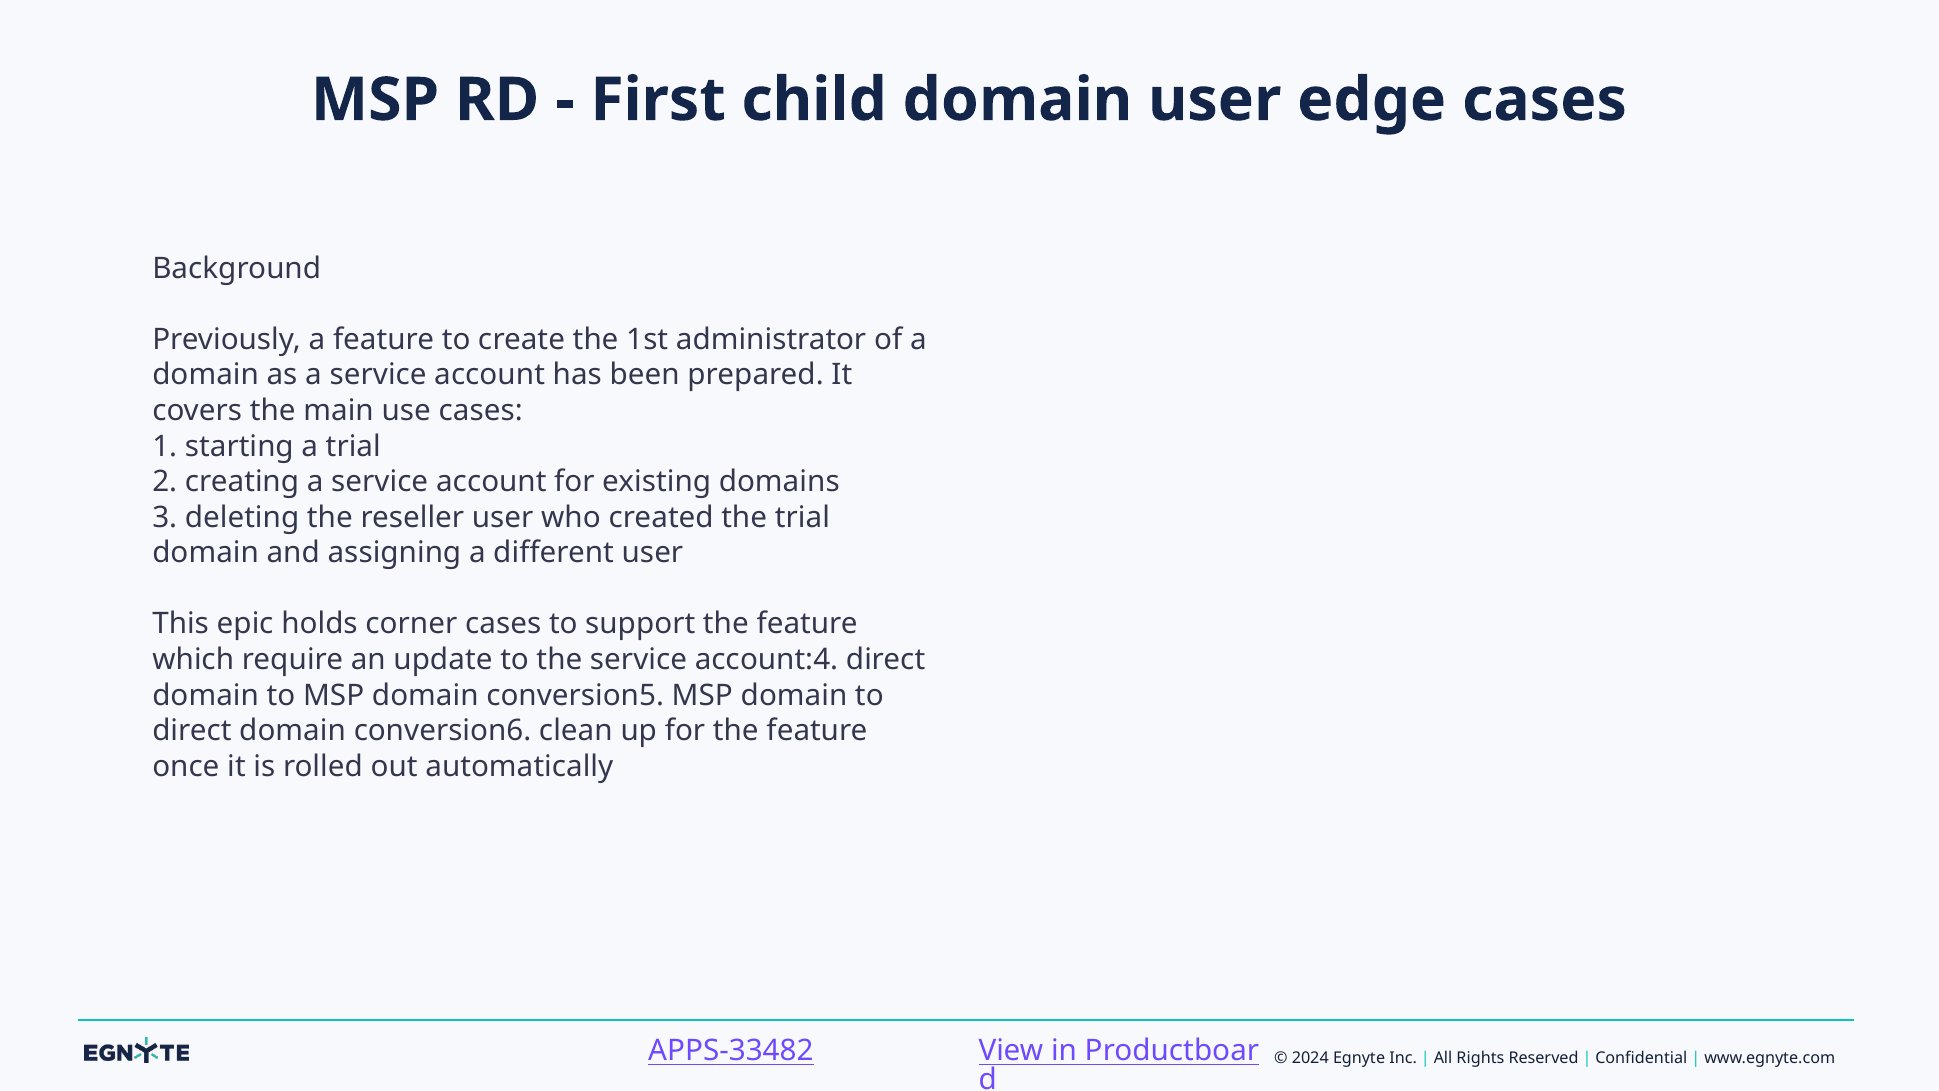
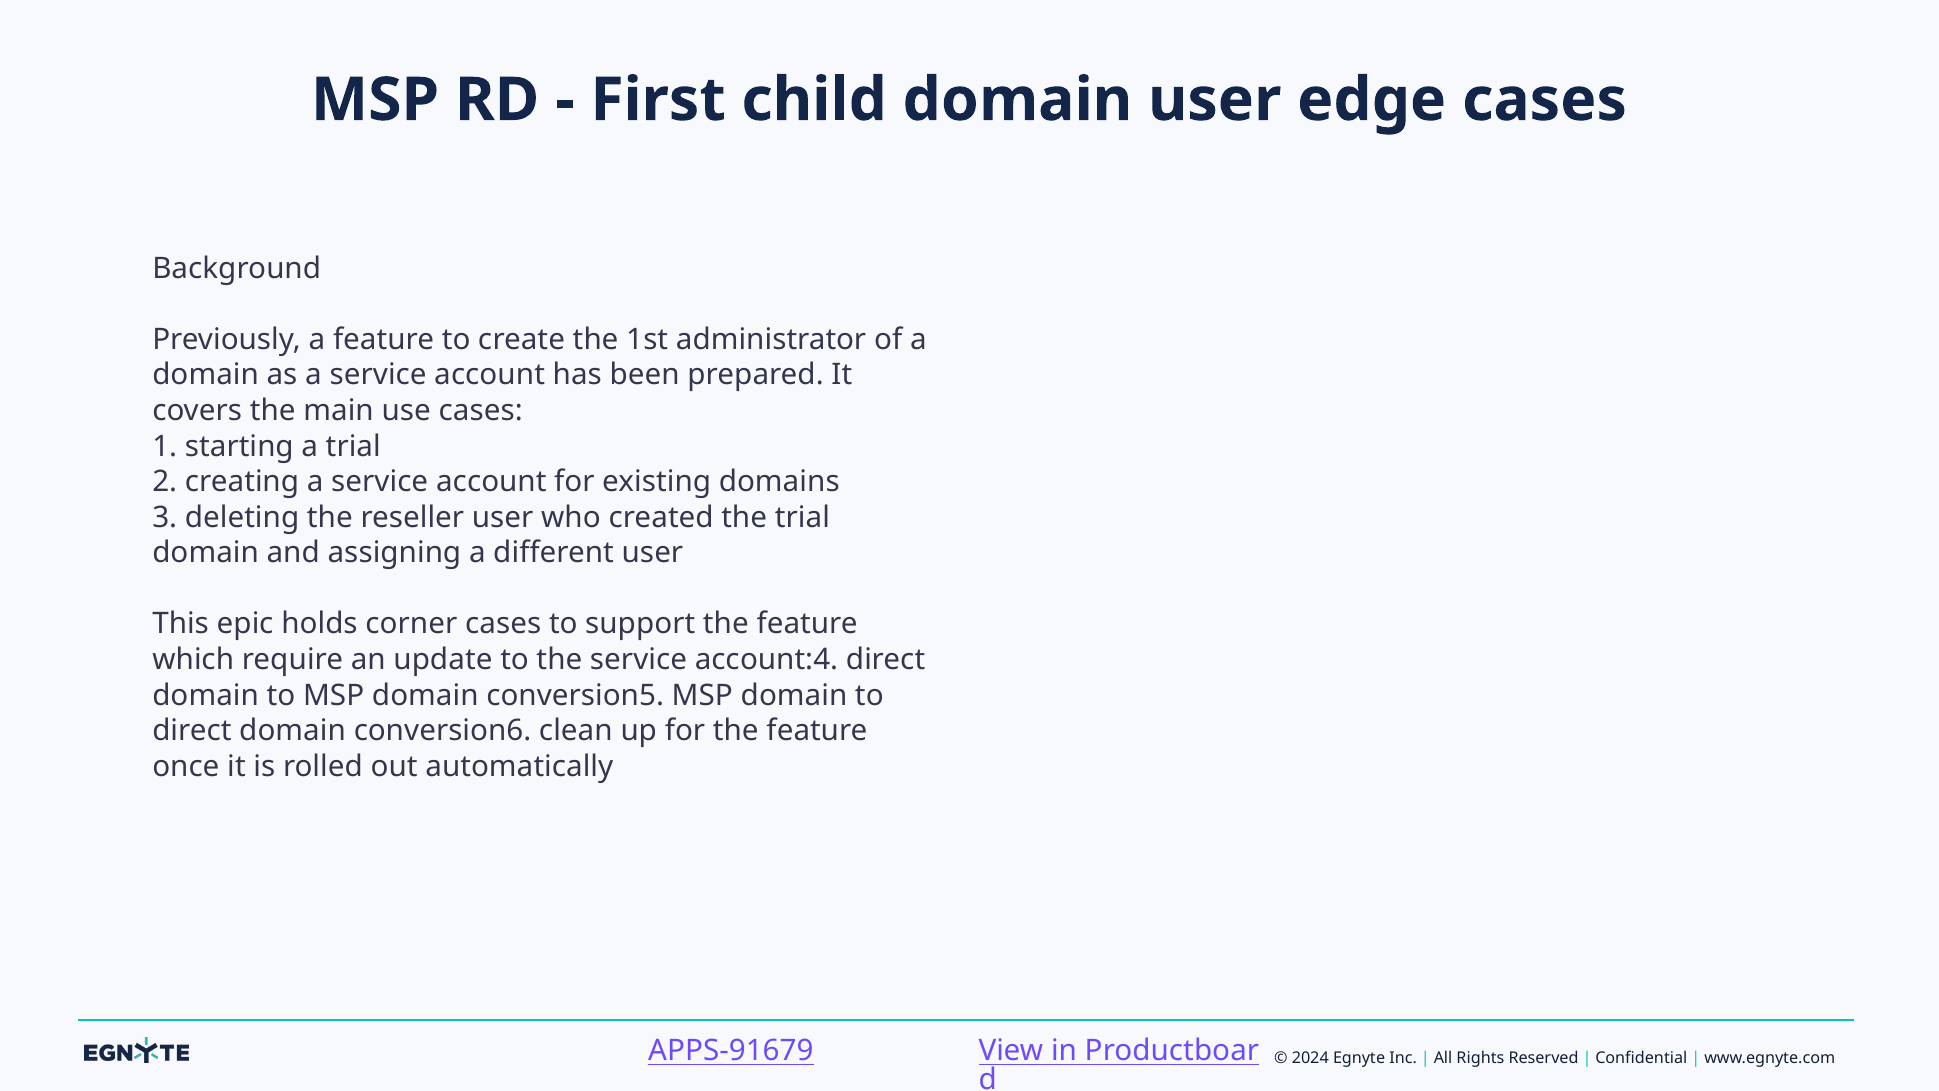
APPS-33482: APPS-33482 -> APPS-91679 (731, 1051)
